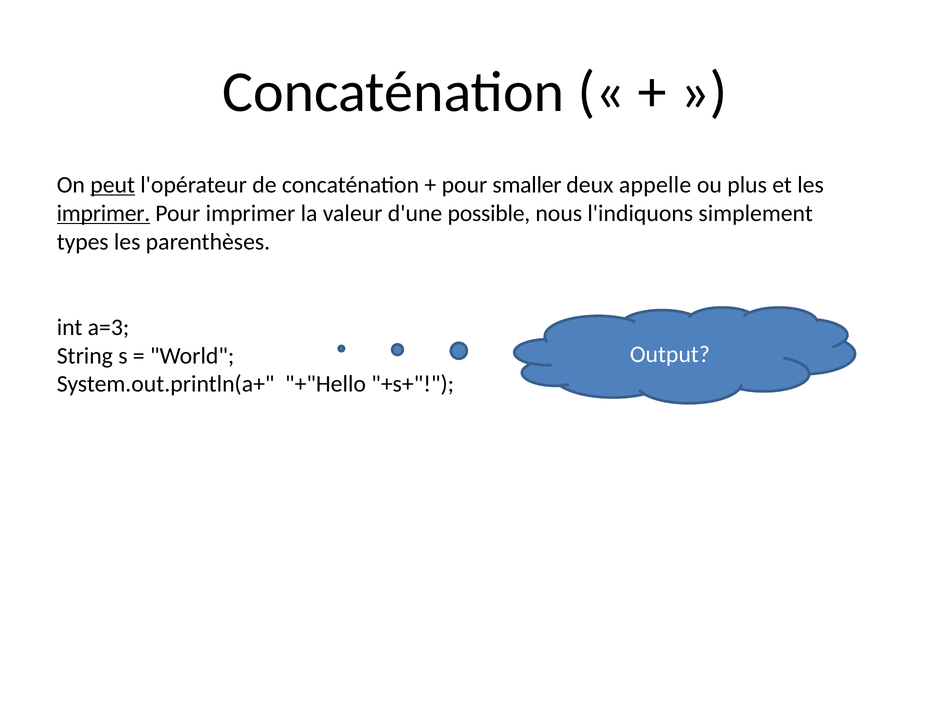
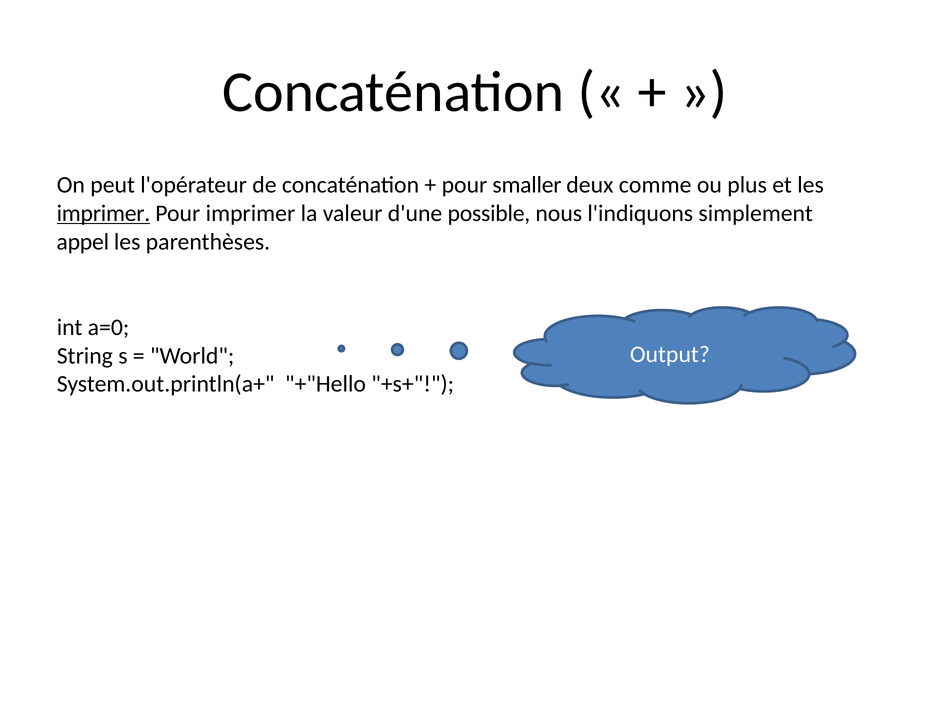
peut underline: present -> none (113, 185)
appelle: appelle -> comme (655, 185)
types: types -> appel (83, 242)
a=3: a=3 -> a=0 (108, 327)
